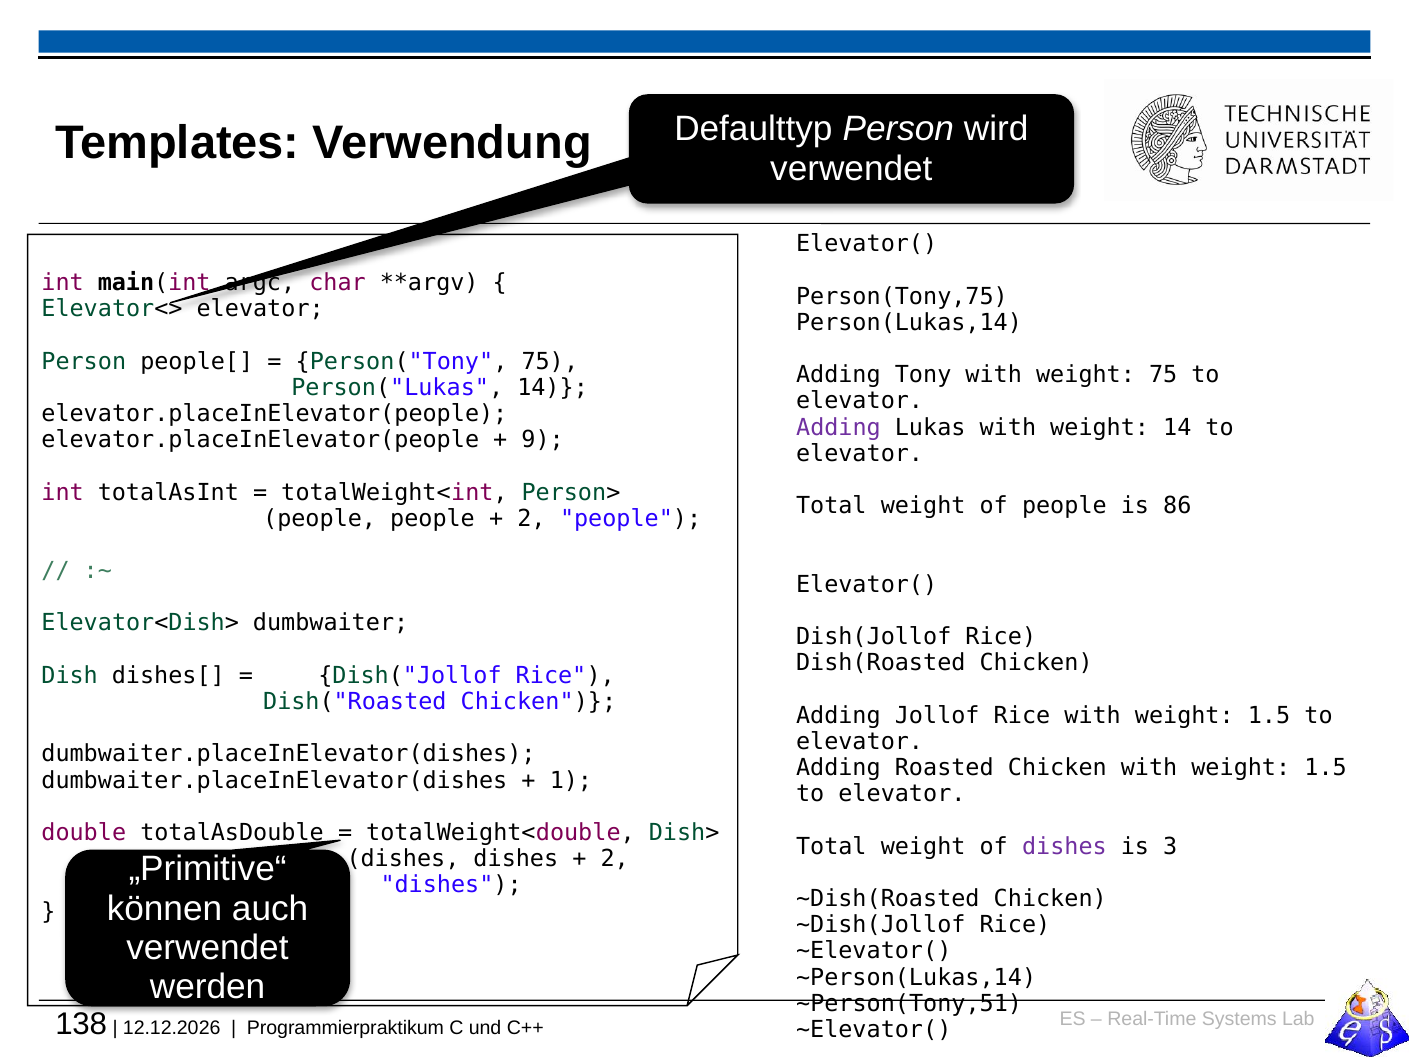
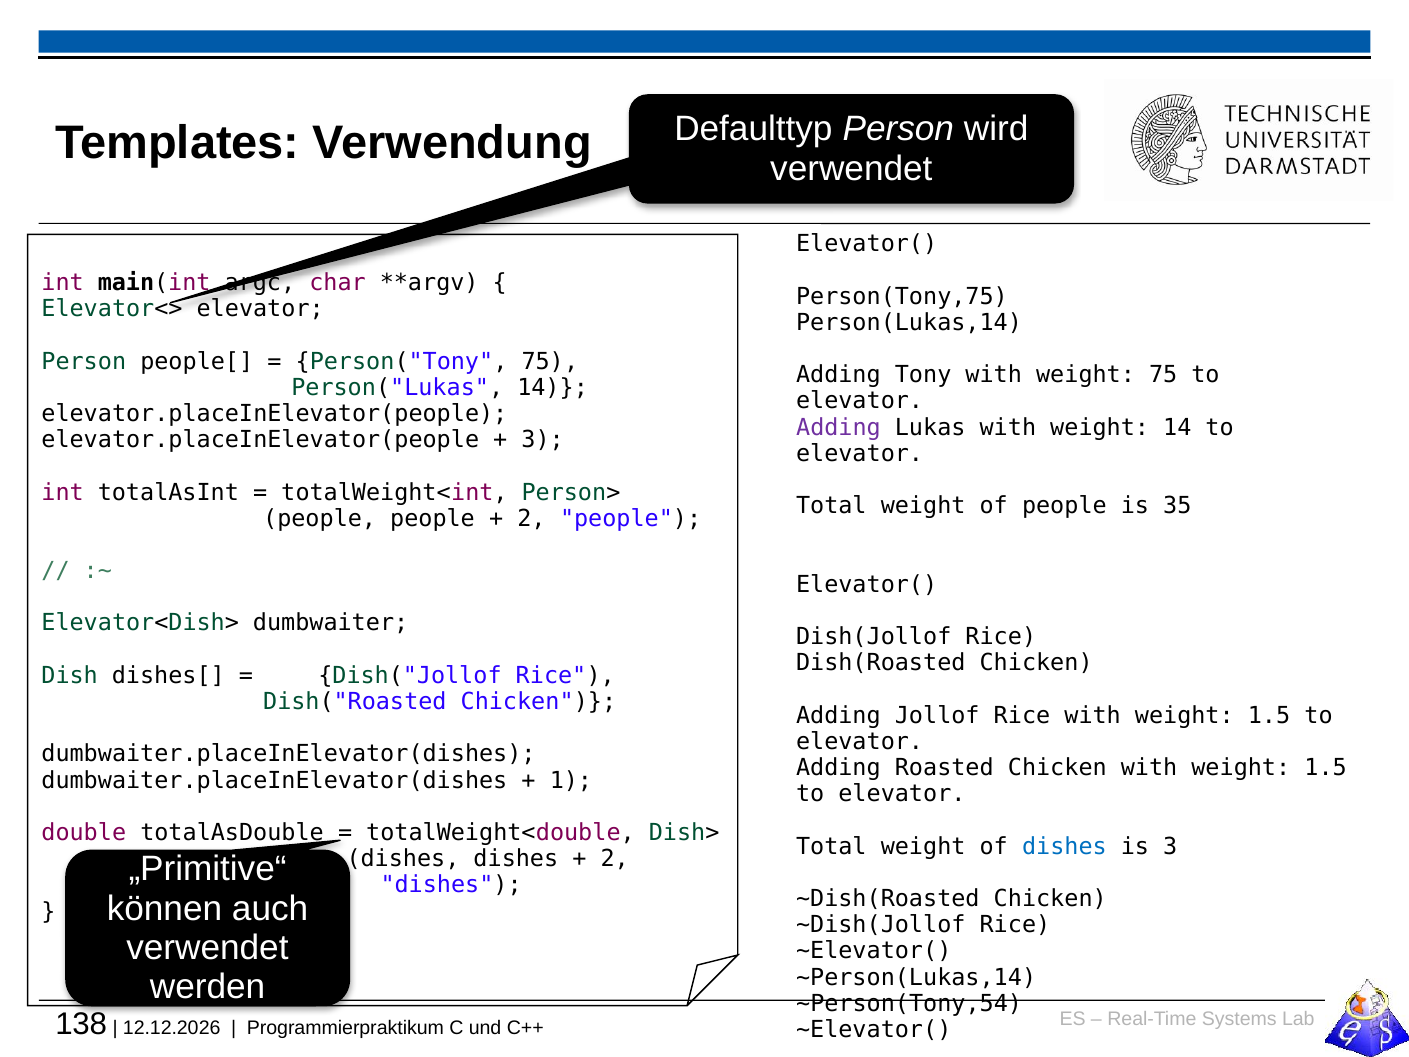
9: 9 -> 3 (543, 440)
86: 86 -> 35 (1177, 506)
dishes colour: purple -> blue (1064, 846)
~Person(Tony,51: ~Person(Tony,51 -> ~Person(Tony,54 (909, 1003)
